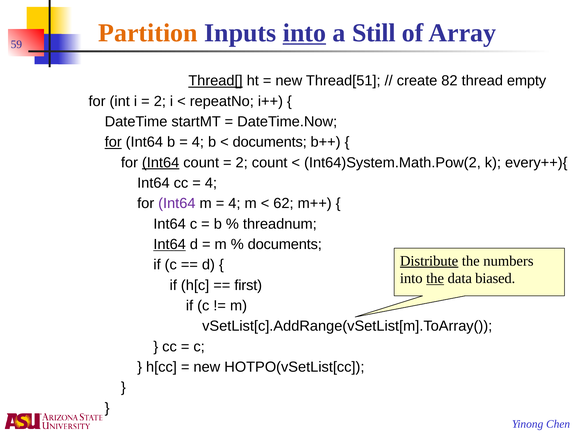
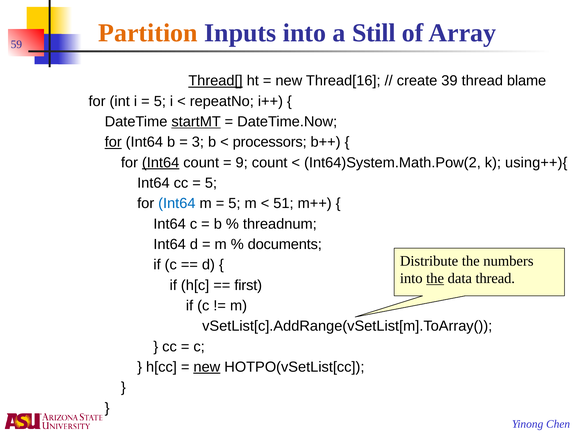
into underline: present -> none (304, 33)
Thread[51: Thread[51 -> Thread[16 (343, 81)
82: 82 -> 39 (449, 81)
empty: empty -> blame (527, 81)
2: 2 -> 5 (160, 101)
startMT underline: none -> present (196, 122)
4: 4 -> 3 (198, 142)
documents: documents -> processors (270, 142)
2: 2 -> 9 (242, 163)
every++){: every++){ -> using++){ (536, 163)
4: 4 -> 5 (211, 183)
Int64 colour: purple -> blue (177, 203)
4: 4 -> 5 (234, 203)
62: 62 -> 51 (283, 203)
Int64 underline: present -> none (170, 244)
Distribute underline: present -> none (429, 261)
data biased: biased -> thread (495, 278)
new underline: none -> present (207, 367)
